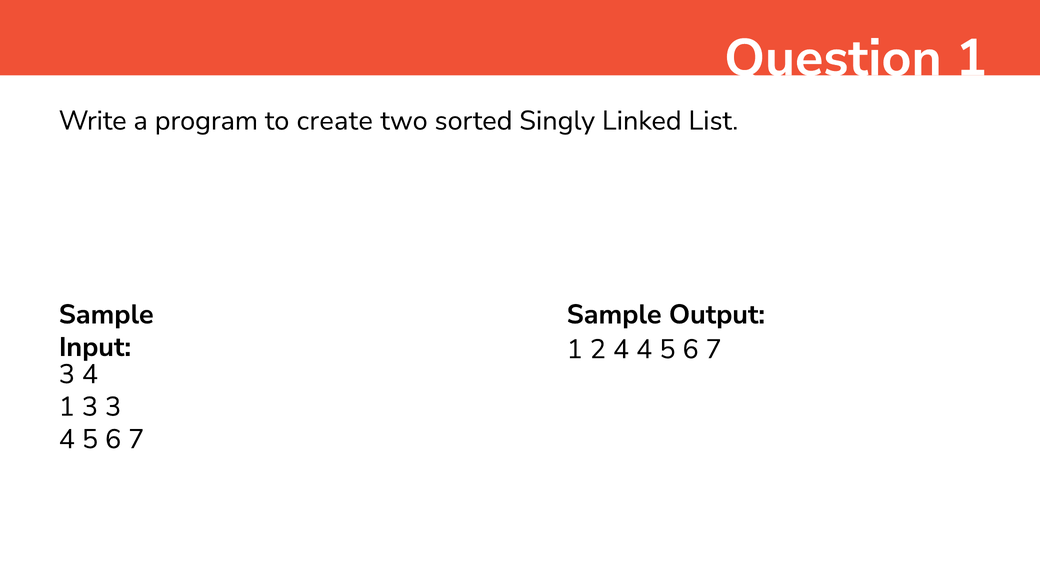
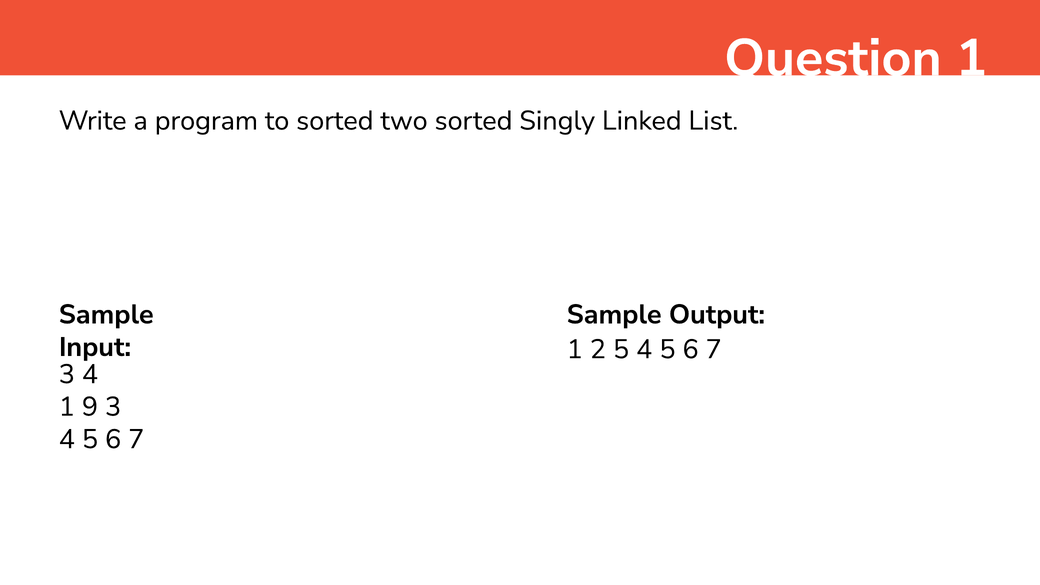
to create: create -> sorted (335, 121)
2 4: 4 -> 5 (621, 349)
1 3: 3 -> 9 (90, 407)
